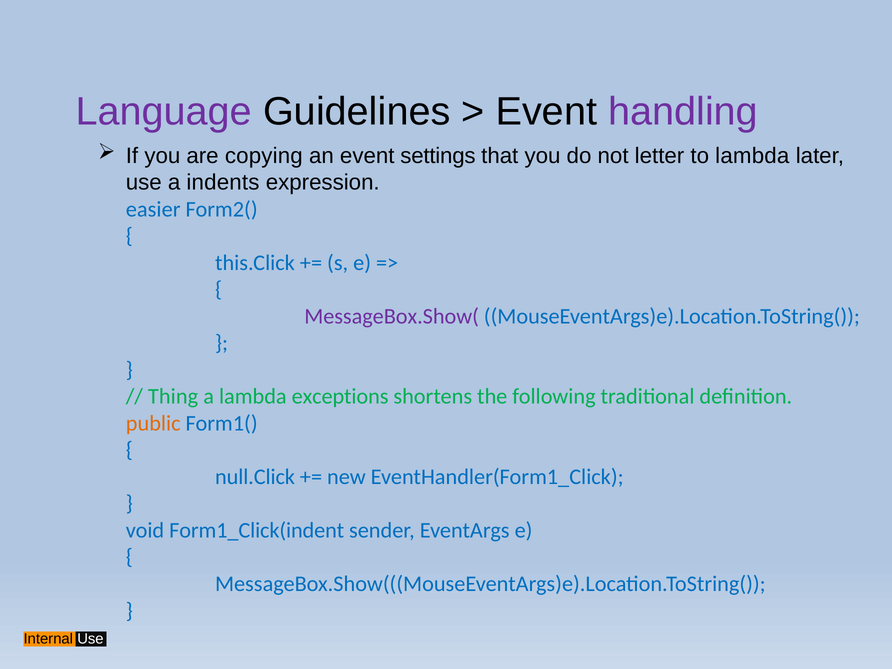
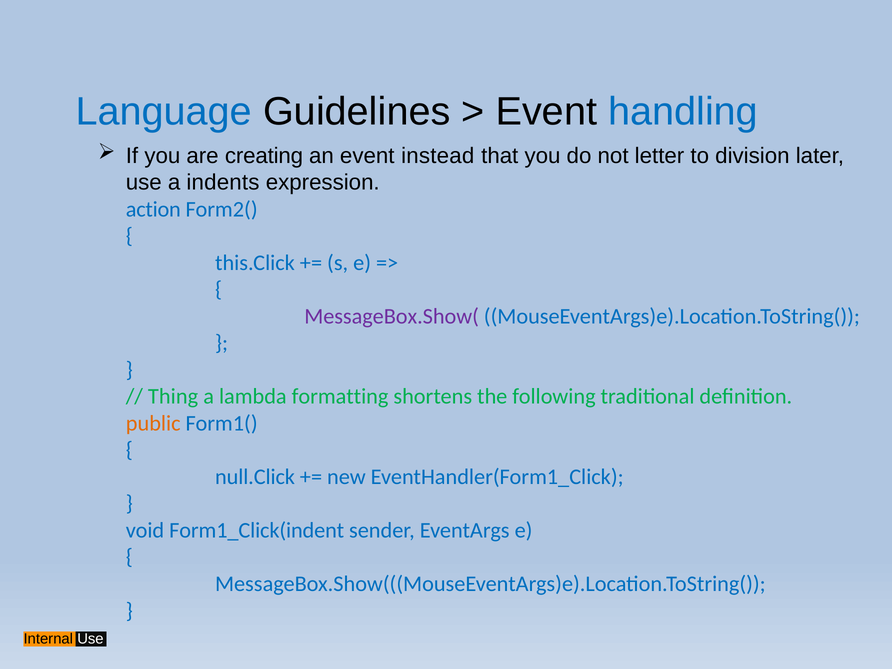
Language colour: purple -> blue (164, 112)
handling colour: purple -> blue (683, 112)
copying: copying -> creating (264, 156)
settings: settings -> instead (438, 156)
to lambda: lambda -> division (752, 156)
easier: easier -> action (153, 209)
exceptions: exceptions -> formatting (340, 397)
